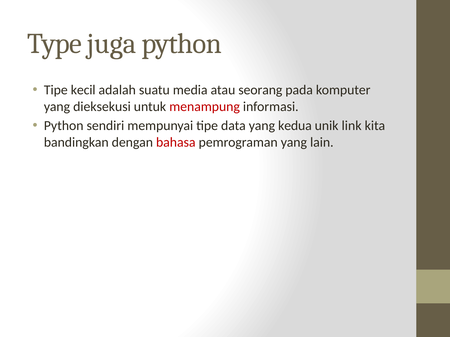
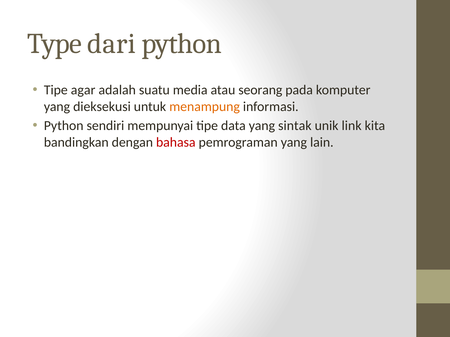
juga: juga -> dari (112, 44)
kecil: kecil -> agar (83, 90)
menampung colour: red -> orange (205, 107)
kedua: kedua -> sintak (295, 126)
